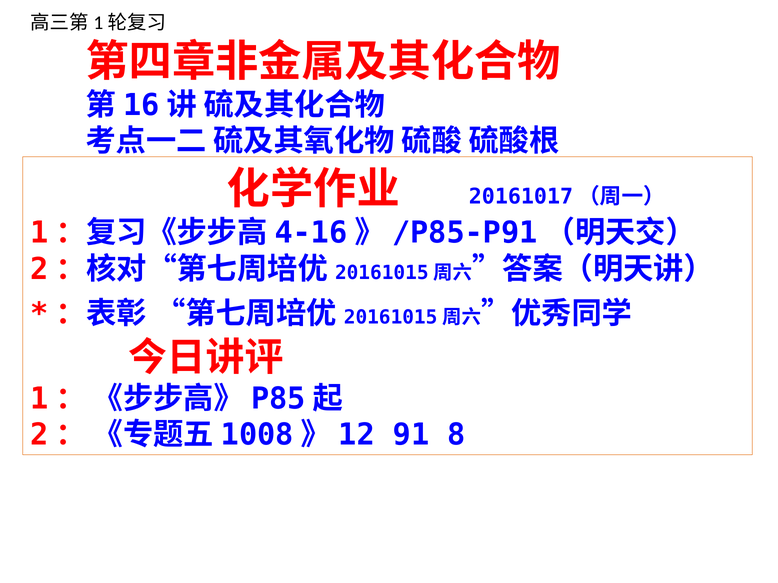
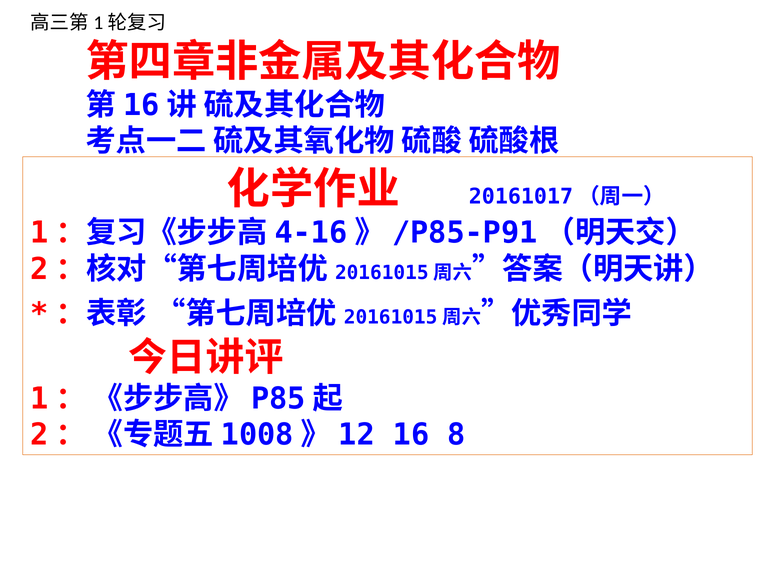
91: 91 -> 16 (411, 435)
